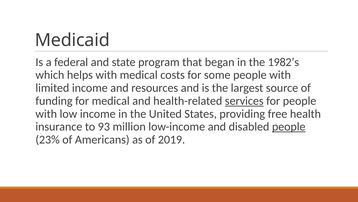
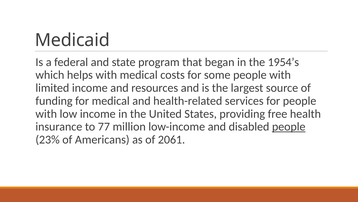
1982’s: 1982’s -> 1954’s (283, 62)
services underline: present -> none (244, 101)
93: 93 -> 77 (104, 126)
2019: 2019 -> 2061 (172, 139)
